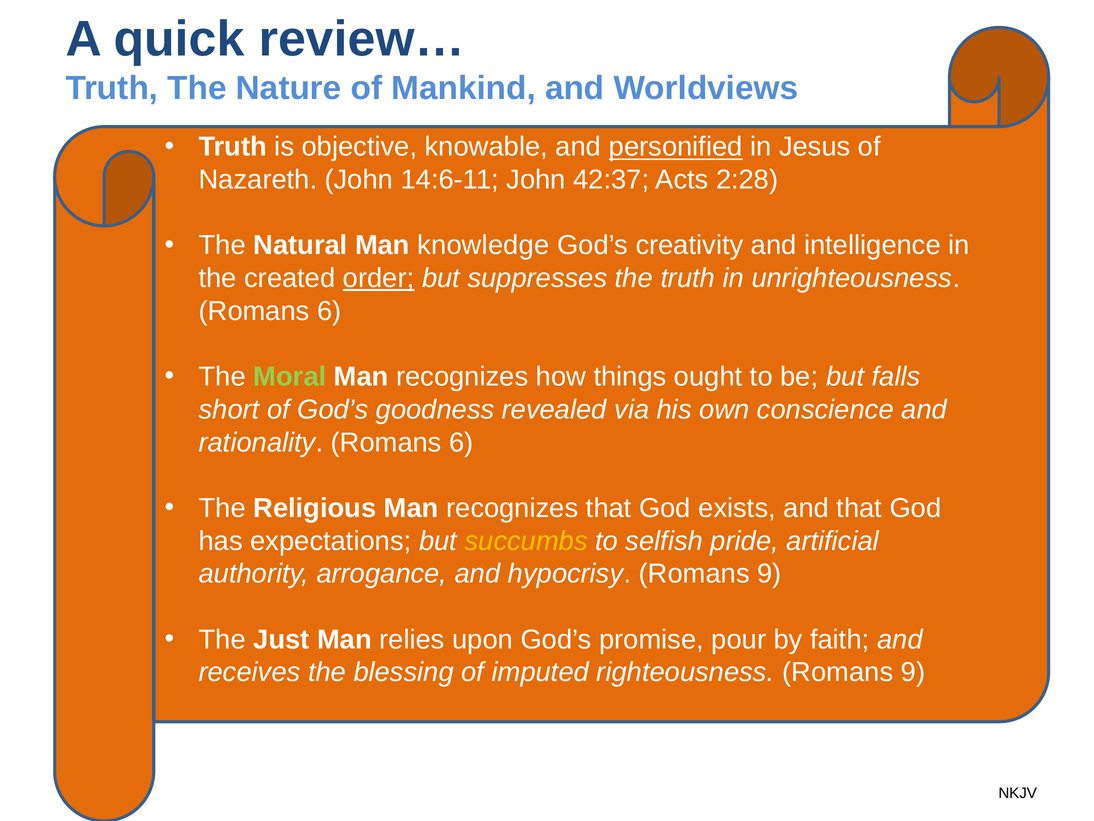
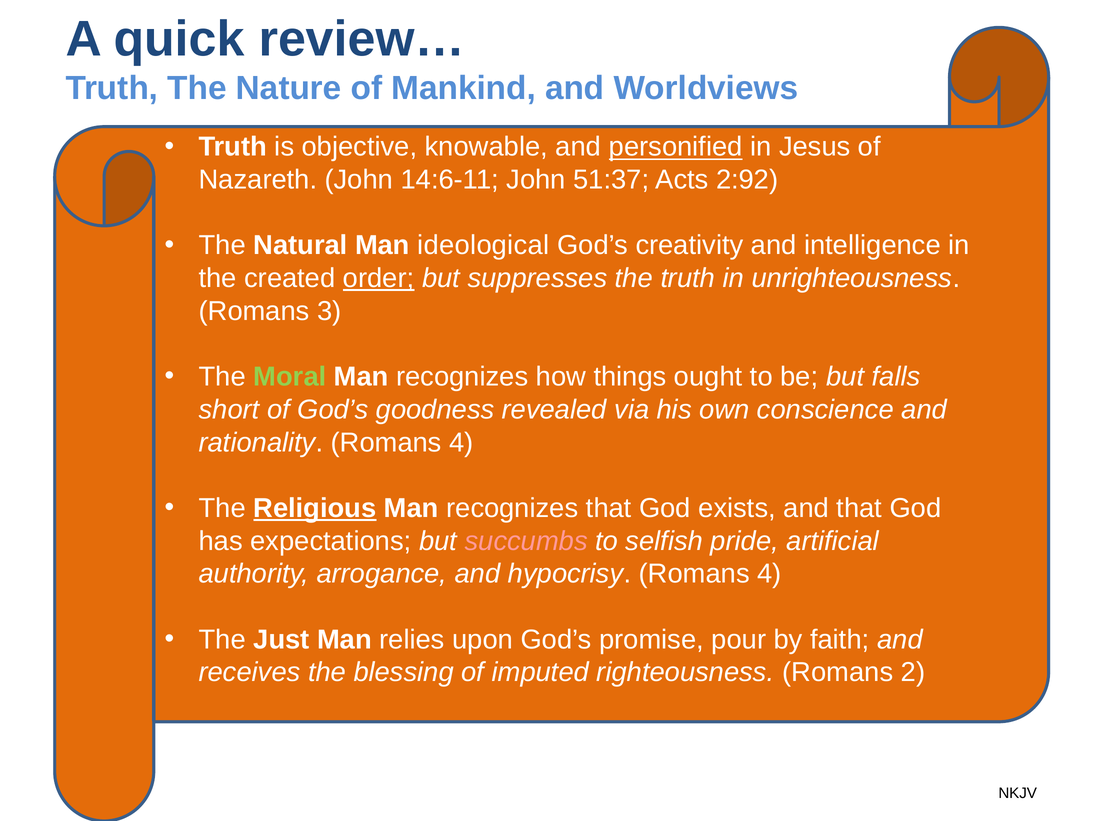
42:37: 42:37 -> 51:37 (611, 180)
2:28: 2:28 -> 2:92 (747, 180)
knowledge: knowledge -> ideological (483, 245)
6: 6 -> 3 (329, 311)
rationality Romans 6: 6 -> 4 (461, 442)
Religious underline: none -> present (315, 508)
succumbs colour: yellow -> pink (526, 541)
hypocrisy Romans 9: 9 -> 4 (769, 574)
righteousness Romans 9: 9 -> 2 (913, 672)
